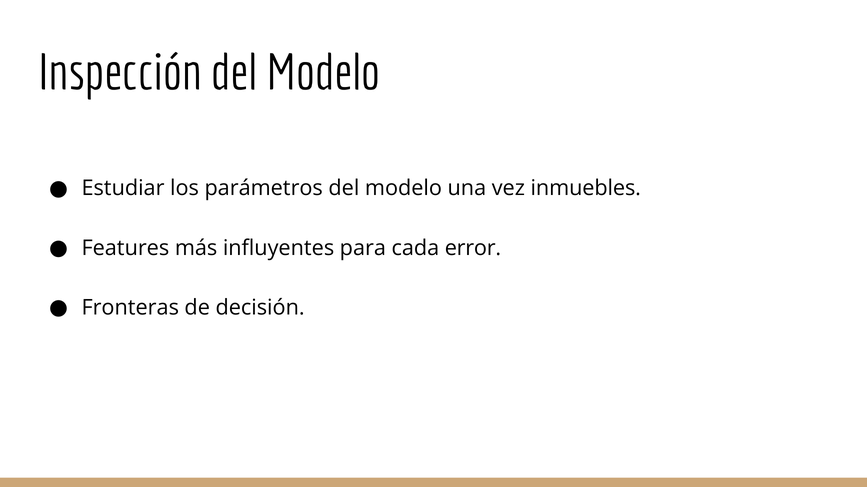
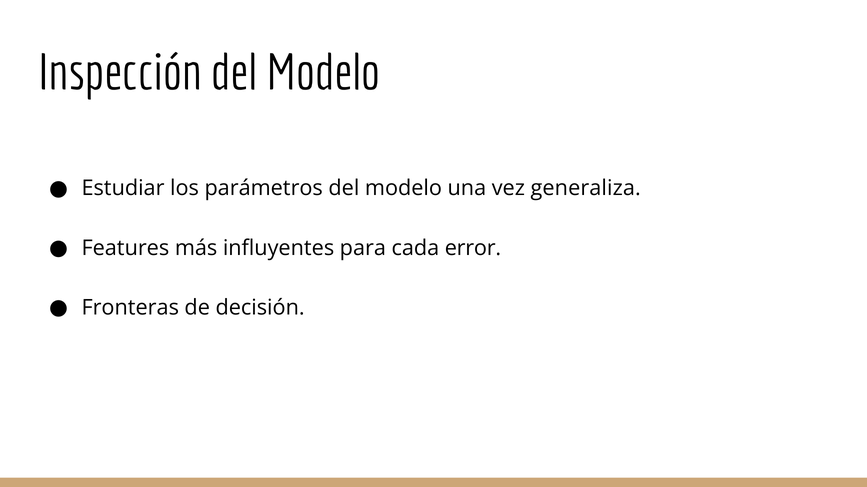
inmuebles: inmuebles -> generaliza (586, 189)
